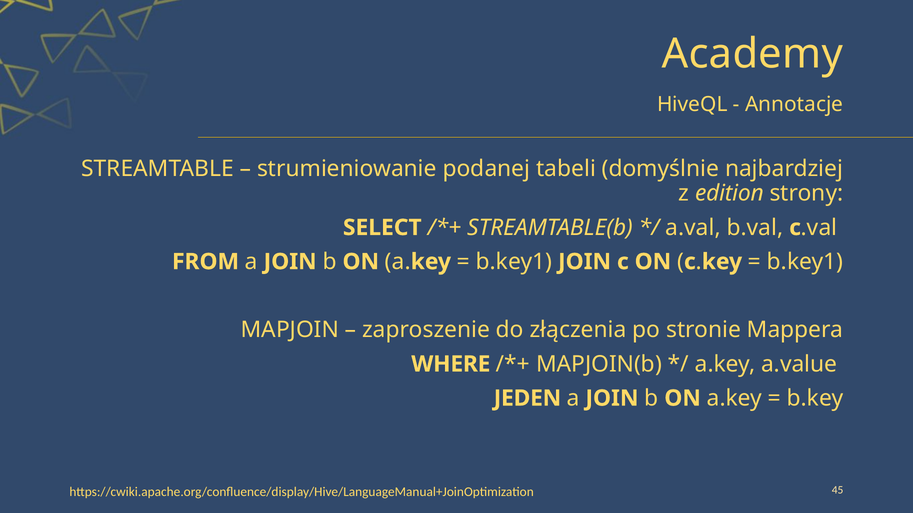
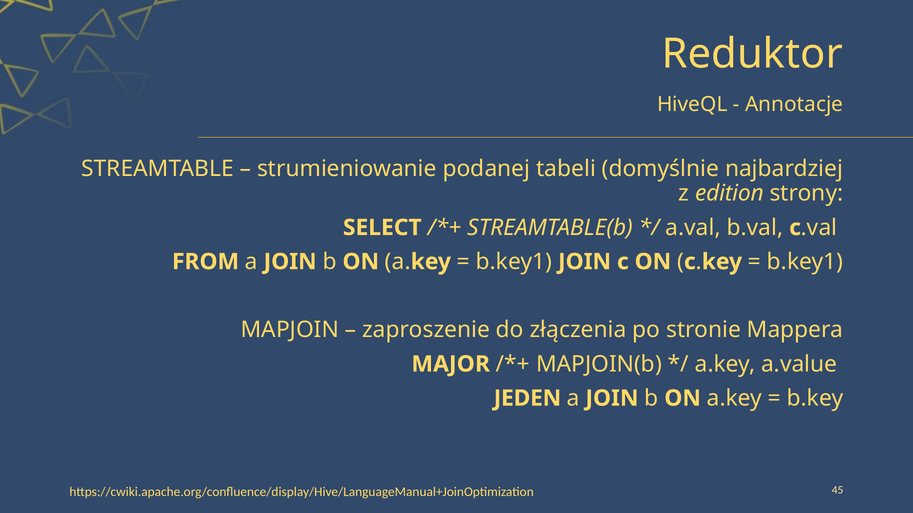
Academy: Academy -> Reduktor (752, 54)
WHERE: WHERE -> MAJOR (451, 364)
